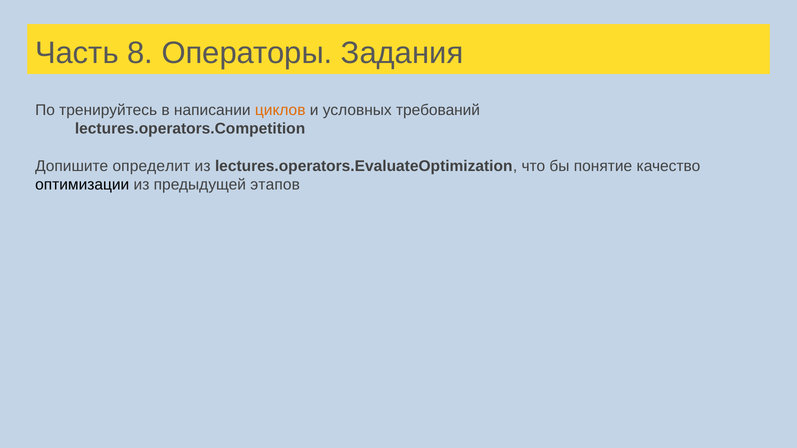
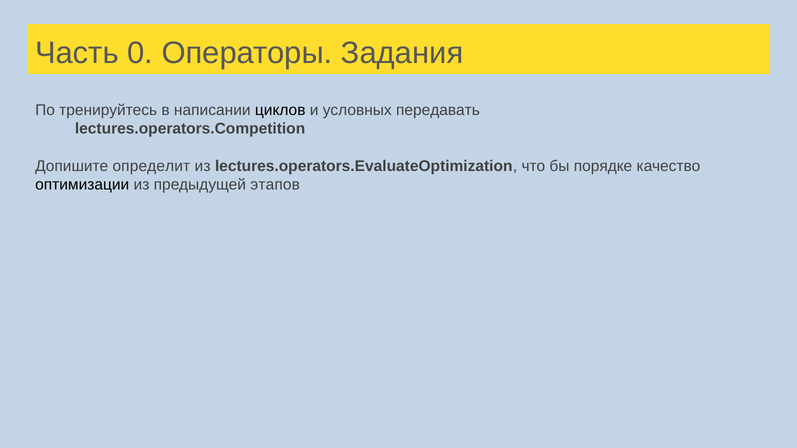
8: 8 -> 0 (140, 53)
циклов colour: orange -> black (280, 110)
требований: требований -> передавать (438, 110)
понятие: понятие -> порядке (603, 166)
